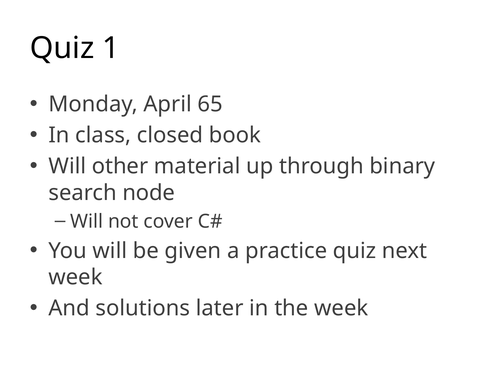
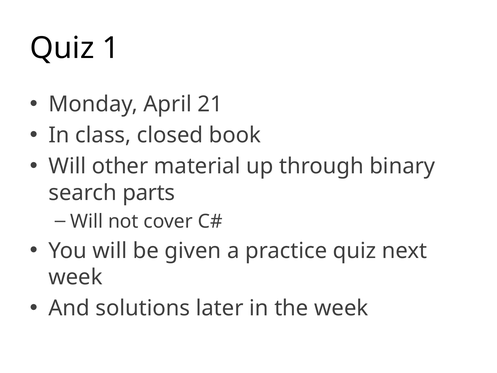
65: 65 -> 21 (210, 104)
node: node -> parts (149, 193)
